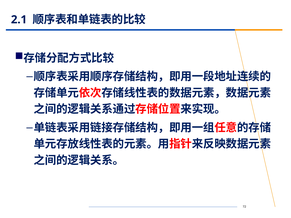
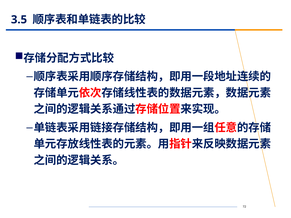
2.1: 2.1 -> 3.5 (19, 20)
